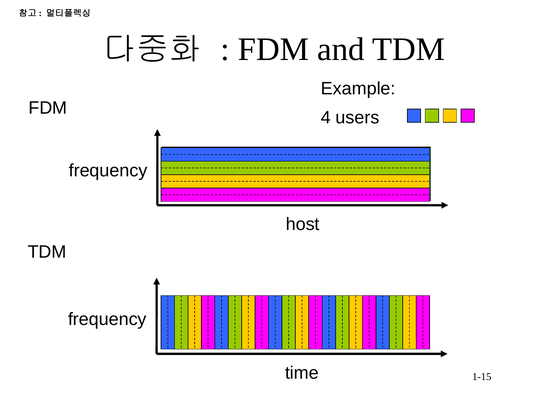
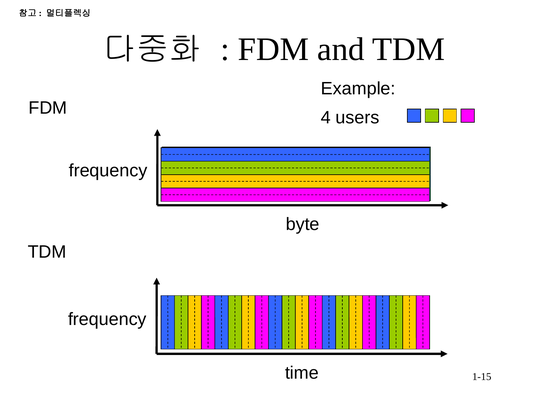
host: host -> byte (303, 224)
